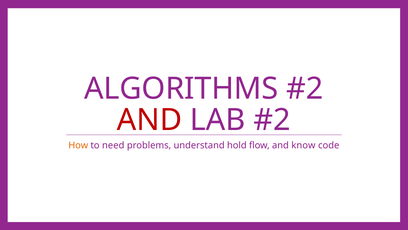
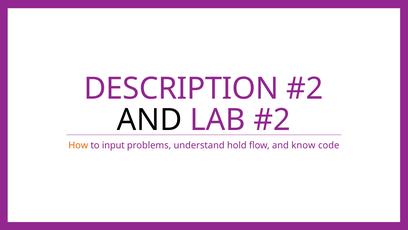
ALGORITHMS: ALGORITHMS -> DESCRIPTION (181, 89)
AND colour: red -> black (149, 120)
need: need -> input (113, 145)
